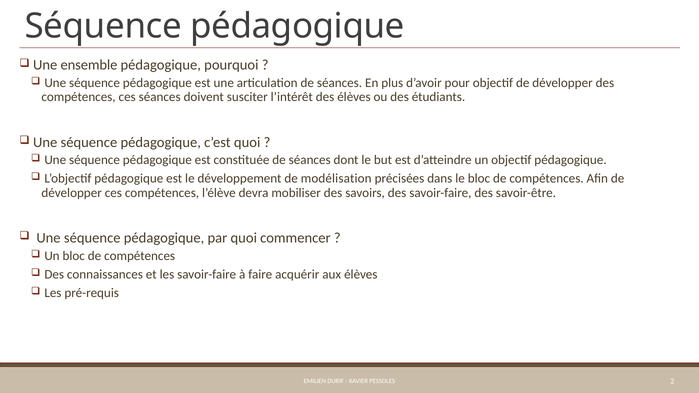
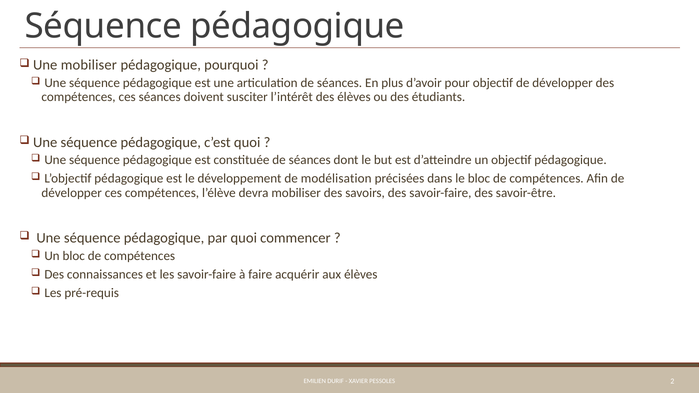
Une ensemble: ensemble -> mobiliser (89, 65)
